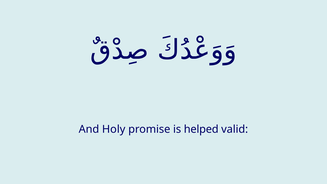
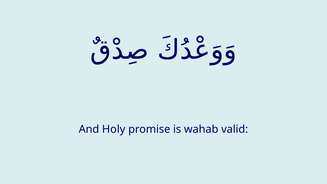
helped: helped -> wahab (201, 129)
